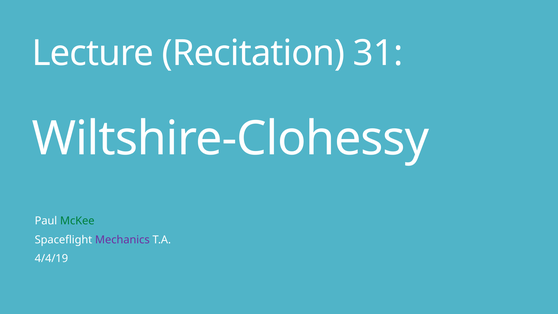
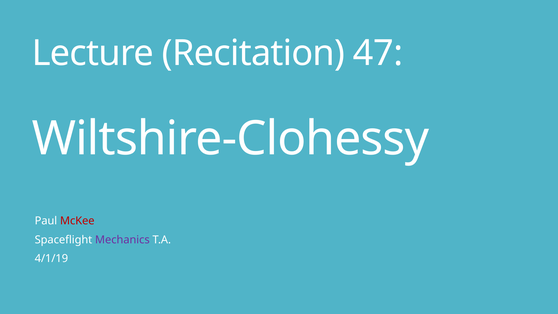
31: 31 -> 47 (378, 53)
McKee colour: green -> red (77, 221)
4/4/19: 4/4/19 -> 4/1/19 (51, 258)
